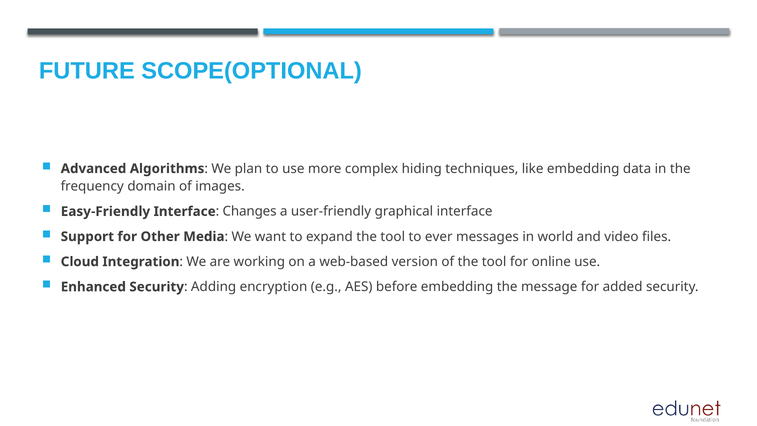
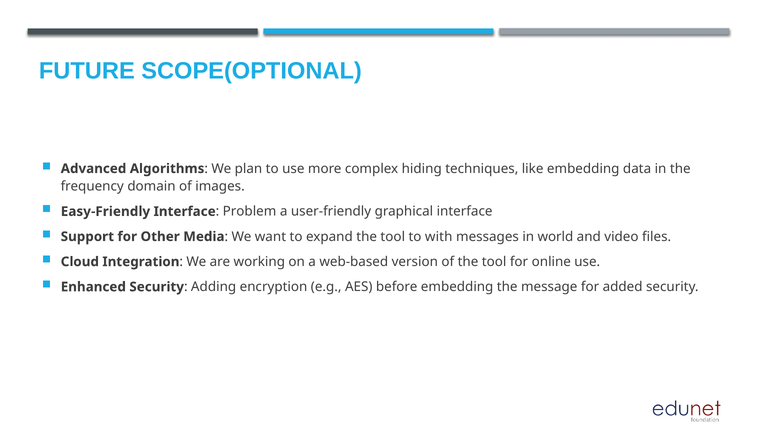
Changes: Changes -> Problem (250, 211)
ever: ever -> with (439, 237)
